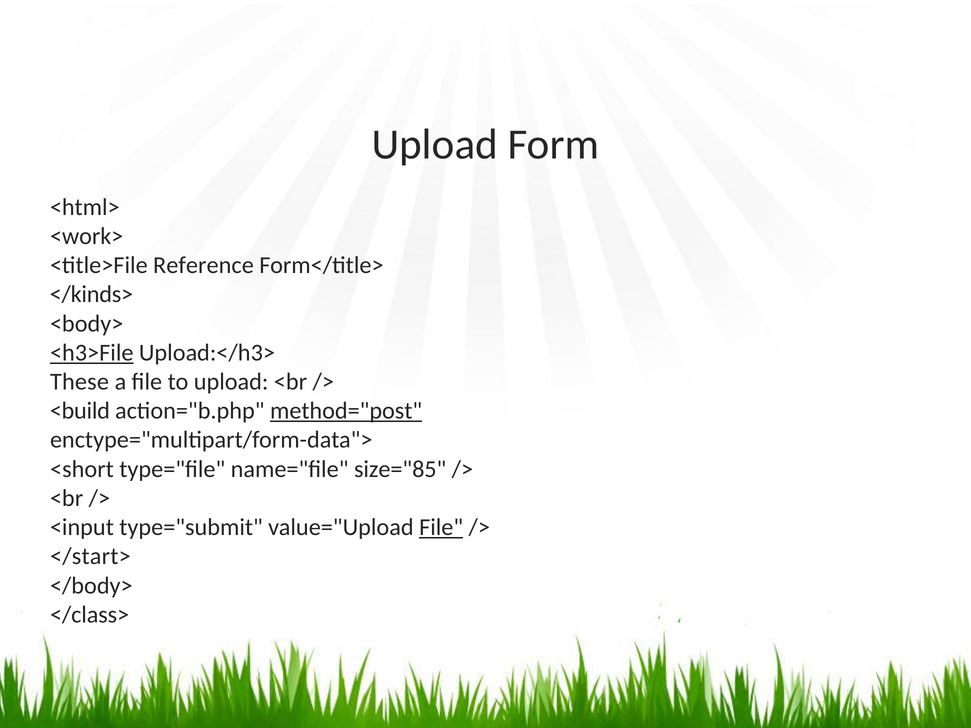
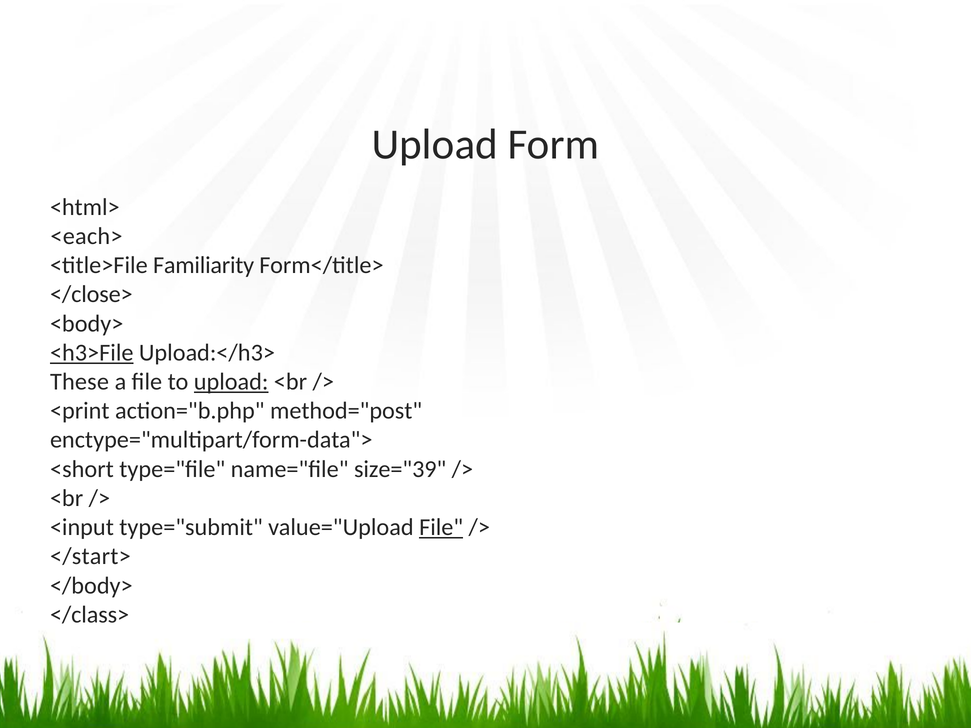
<work>: <work> -> <each> (86, 236)
Reference: Reference -> Familiarity (204, 265)
</kinds>: </kinds> -> </close> (91, 294)
upload underline: none -> present (231, 382)
<build: <build -> <print (80, 411)
method="post underline: present -> none (346, 411)
size="85: size="85 -> size="39 (400, 469)
